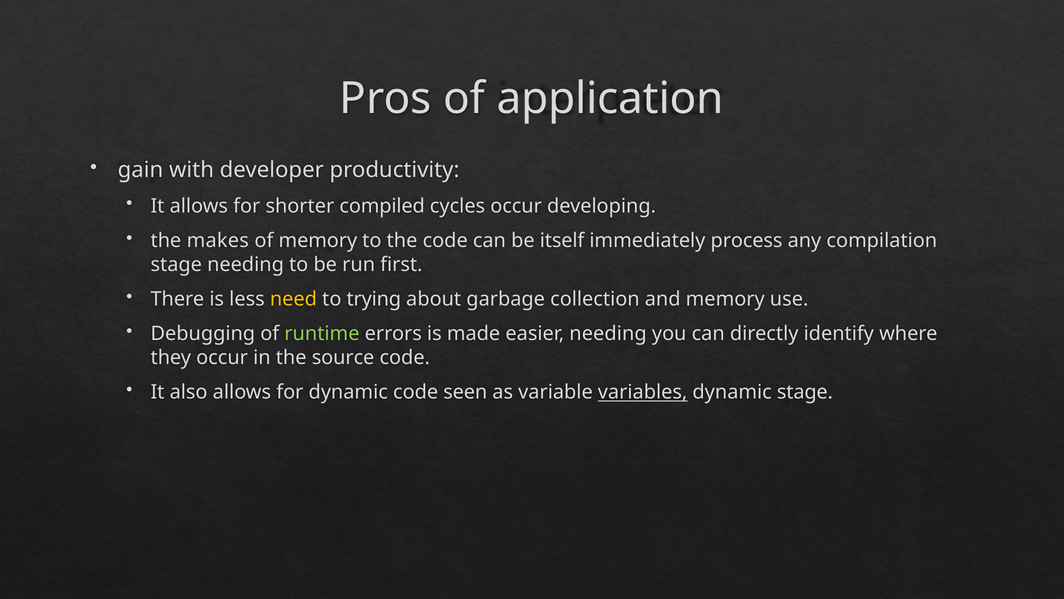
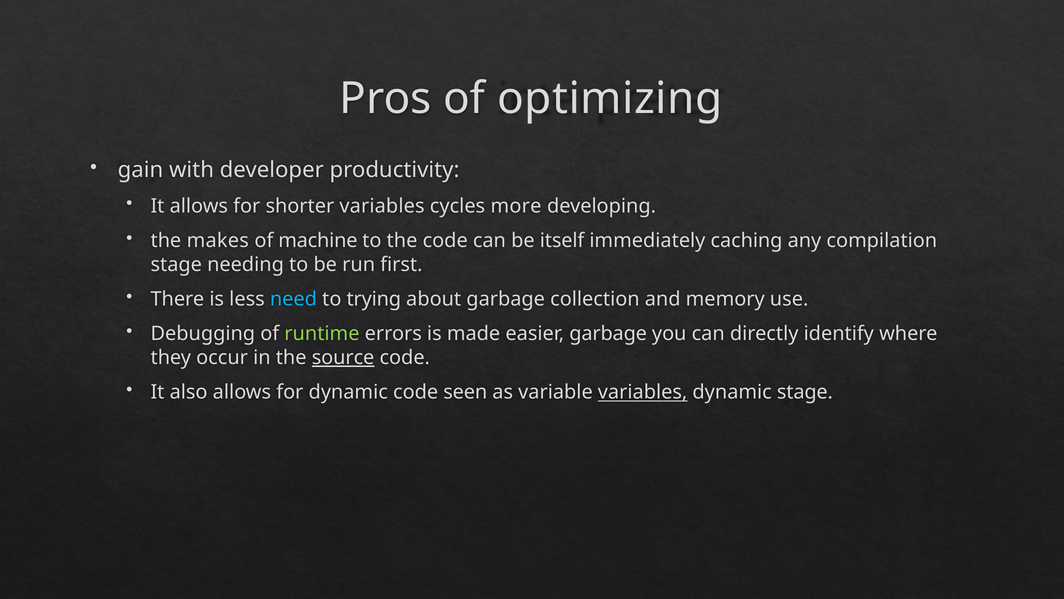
application: application -> optimizing (610, 99)
shorter compiled: compiled -> variables (382, 206)
cycles occur: occur -> more (516, 206)
of memory: memory -> machine (318, 240)
process: process -> caching (747, 240)
need colour: yellow -> light blue (293, 299)
easier needing: needing -> garbage (608, 334)
source underline: none -> present (343, 357)
